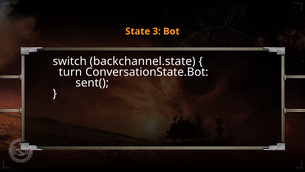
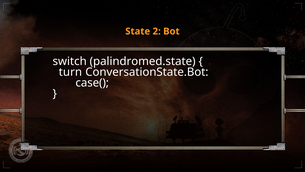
3: 3 -> 2 (157, 31)
backchannel.state: backchannel.state -> palindromed.state (143, 61)
sent(: sent( -> case( (92, 83)
